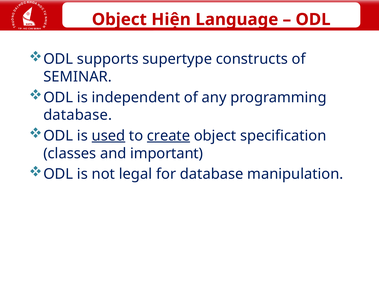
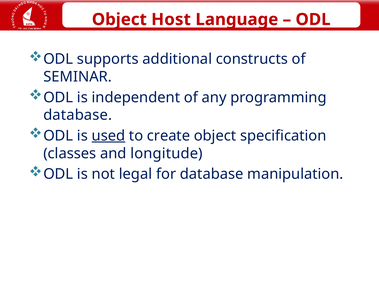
Hiện: Hiện -> Host (171, 19)
supertype: supertype -> additional (177, 59)
create underline: present -> none (169, 136)
important: important -> longitude (167, 154)
